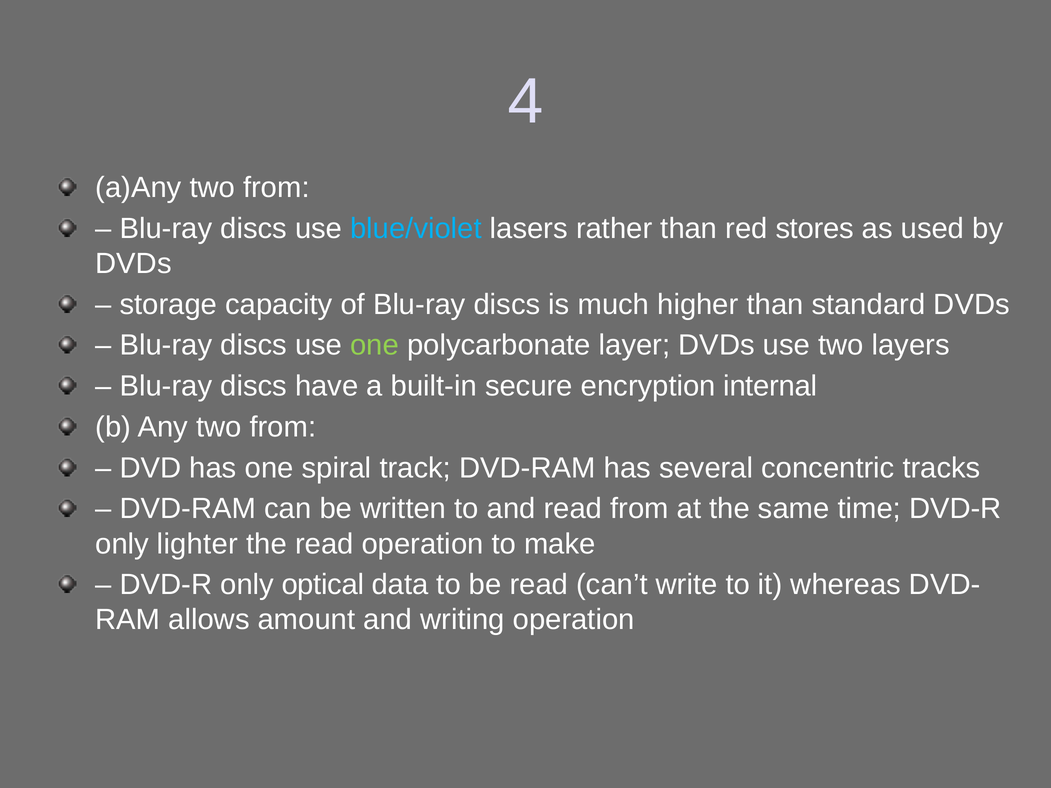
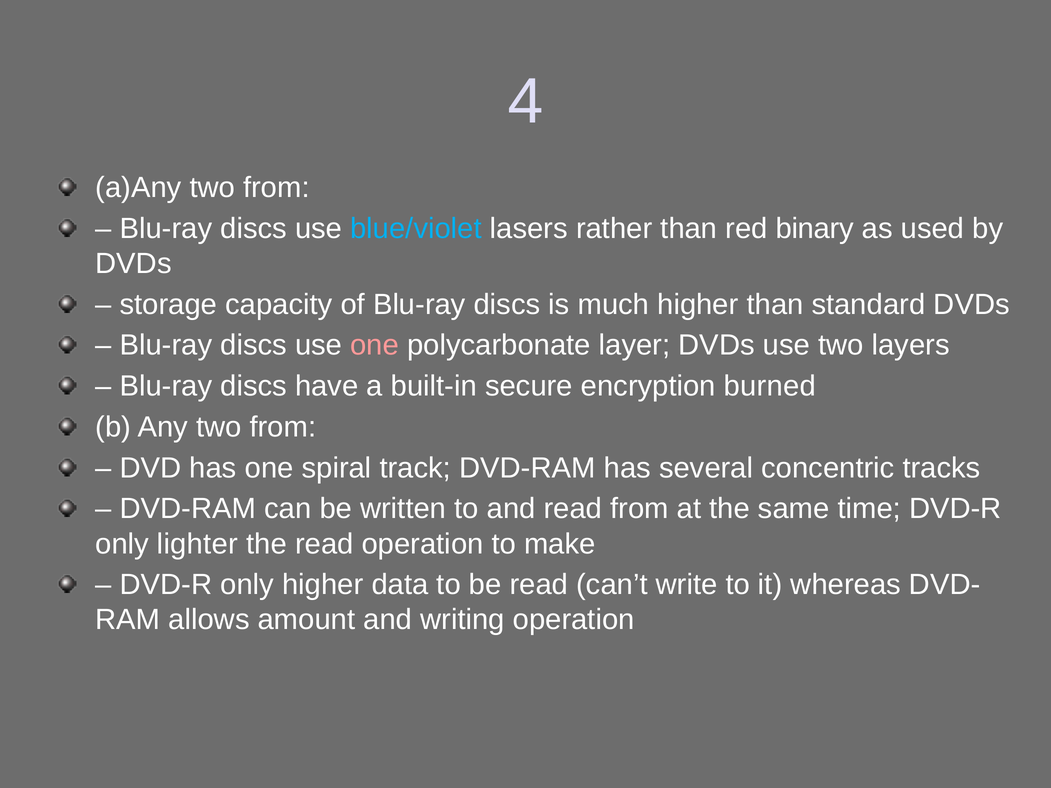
stores: stores -> binary (815, 229)
one colour: light green -> pink (375, 345)
internal: internal -> burned (770, 386)
only optical: optical -> higher (323, 585)
